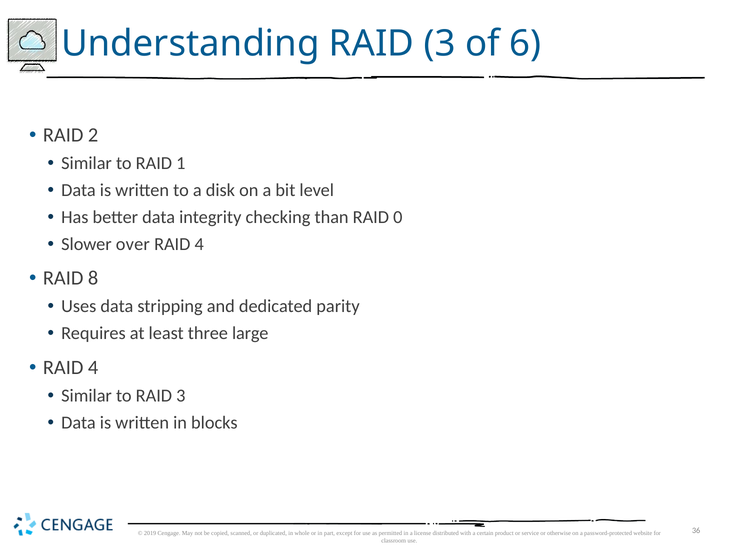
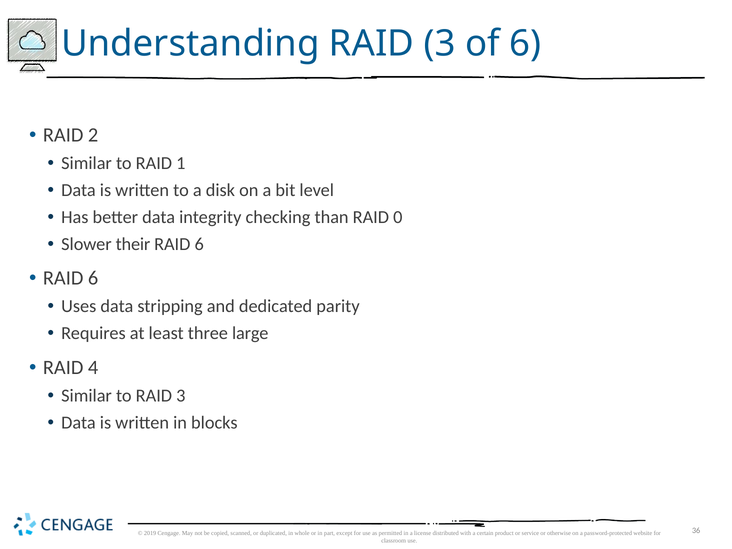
over: over -> their (133, 244)
4: 4 -> 6 (199, 244)
8: 8 -> 6 (93, 278)
